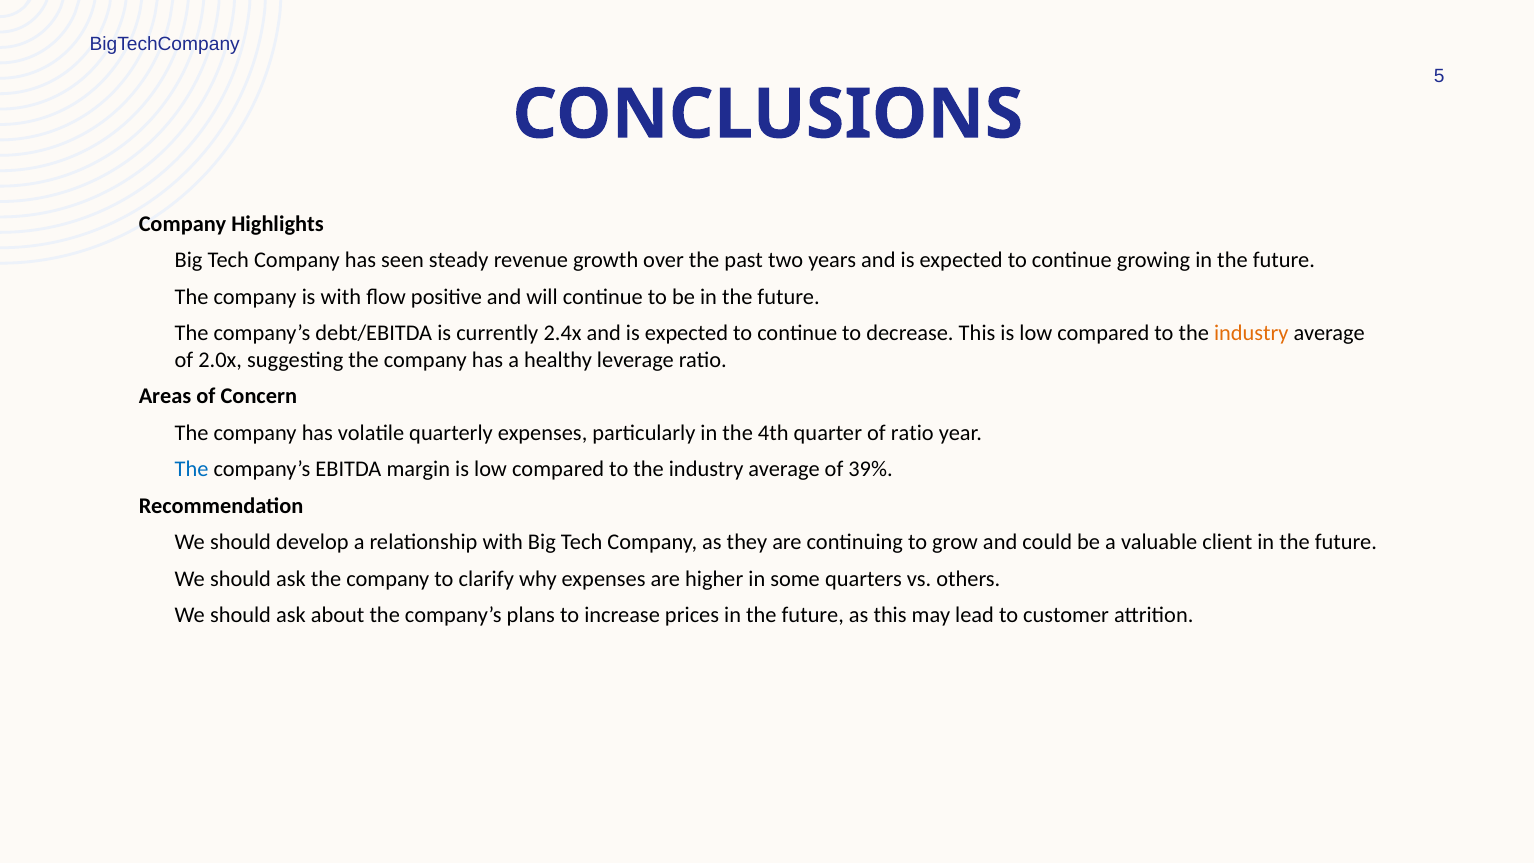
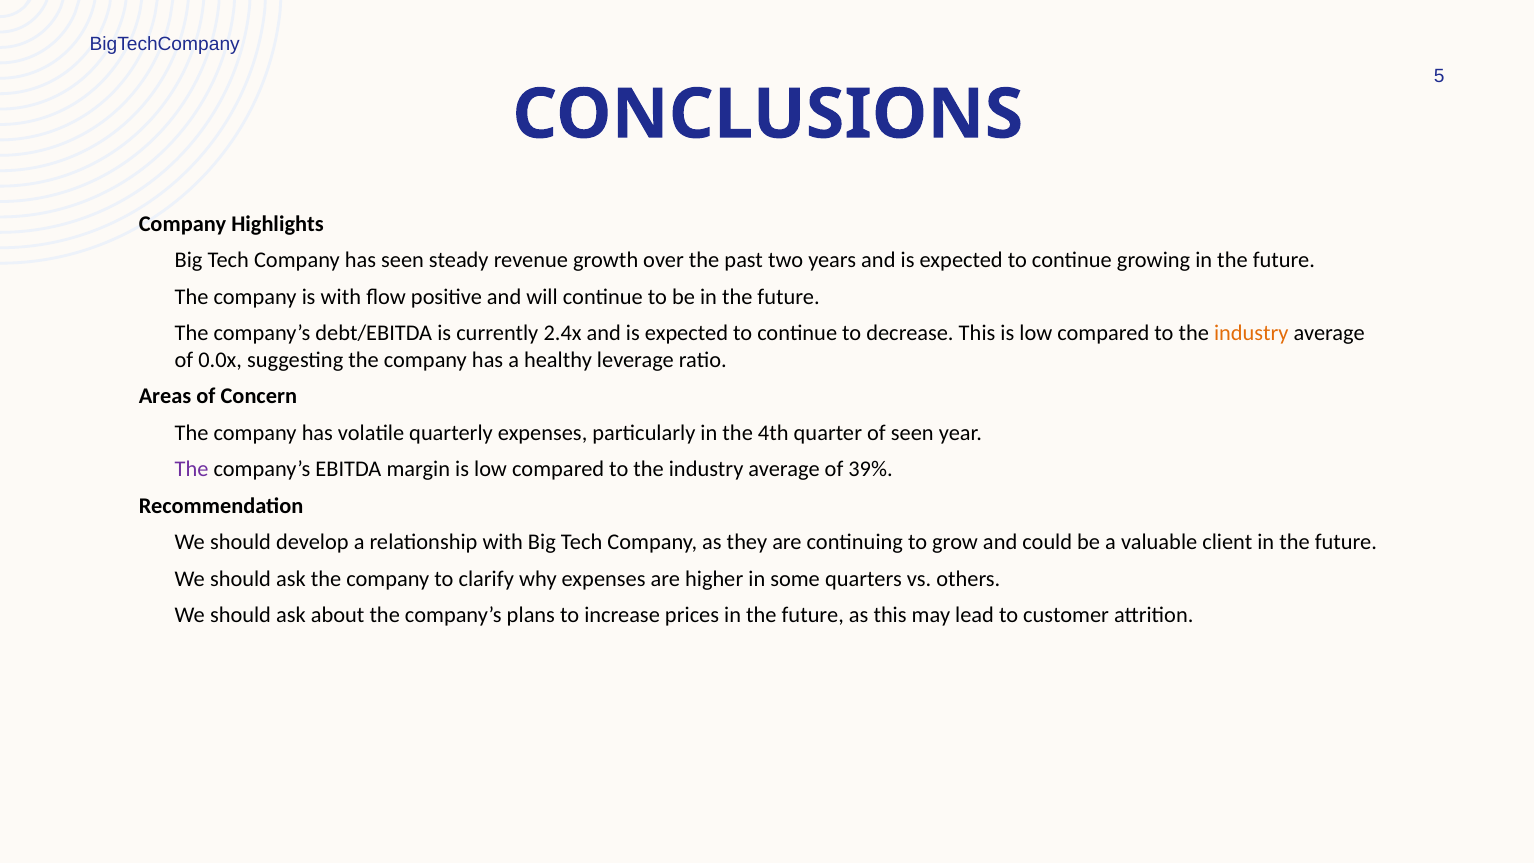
2.0x: 2.0x -> 0.0x (220, 360)
of ratio: ratio -> seen (912, 433)
The colour: blue -> purple (192, 469)
